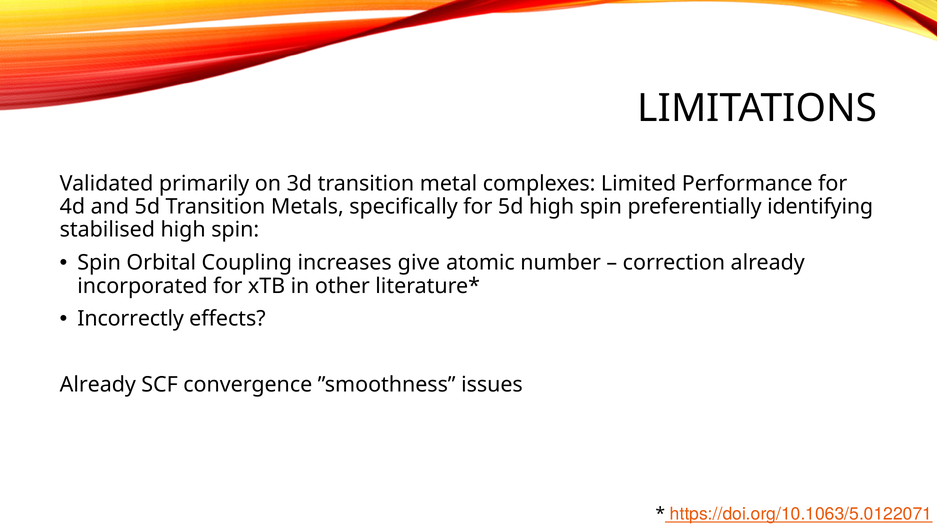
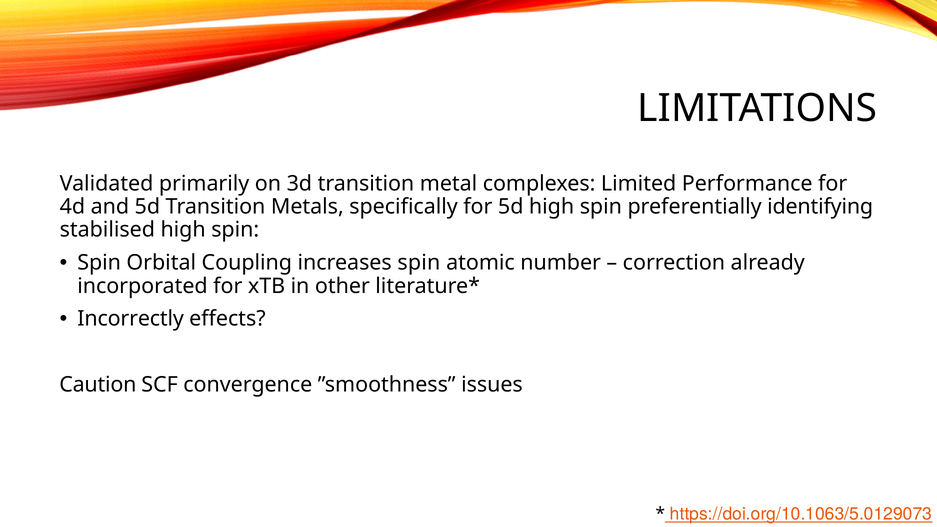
increases give: give -> spin (419, 263)
Already: Already -> Caution (98, 385)
https://doi.org/10.1063/5.0122071: https://doi.org/10.1063/5.0122071 -> https://doi.org/10.1063/5.0129073 (801, 514)
